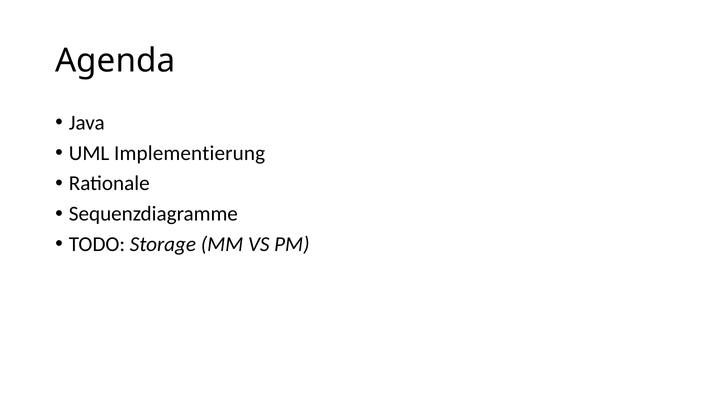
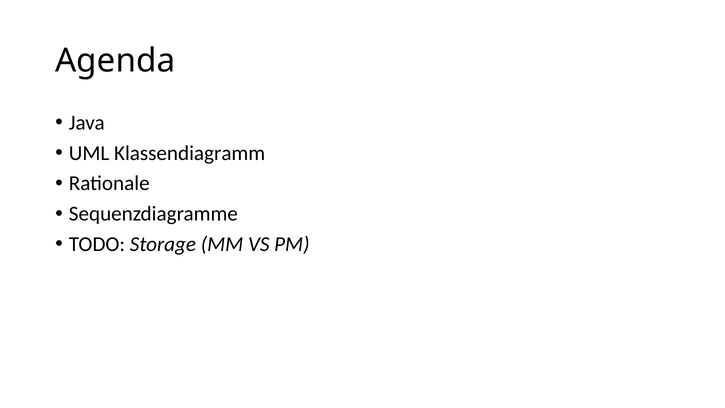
Implementierung: Implementierung -> Klassendiagramm (190, 153)
